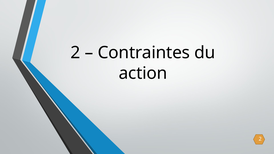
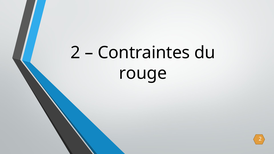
action: action -> rouge (143, 73)
